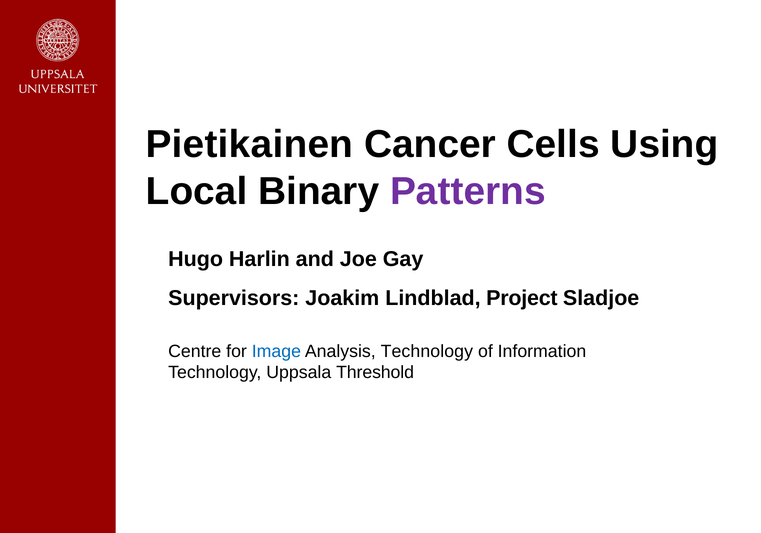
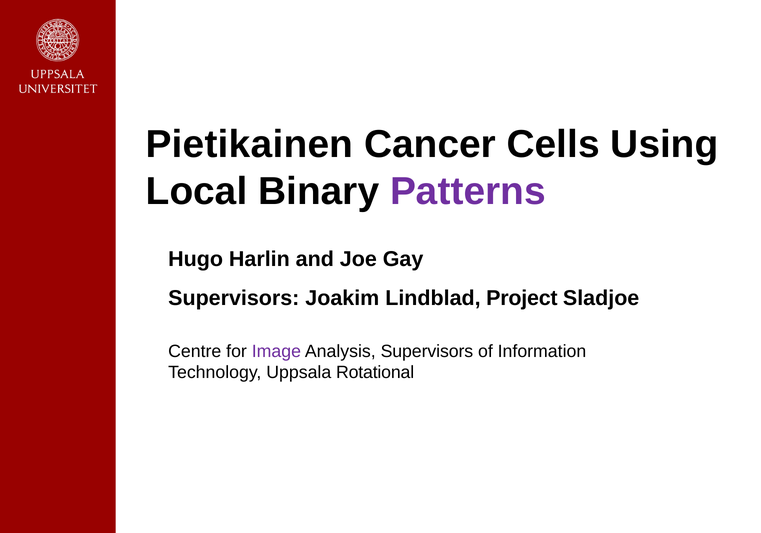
Image colour: blue -> purple (276, 351)
Analysis Technology: Technology -> Supervisors (427, 351)
Threshold: Threshold -> Rotational (375, 372)
